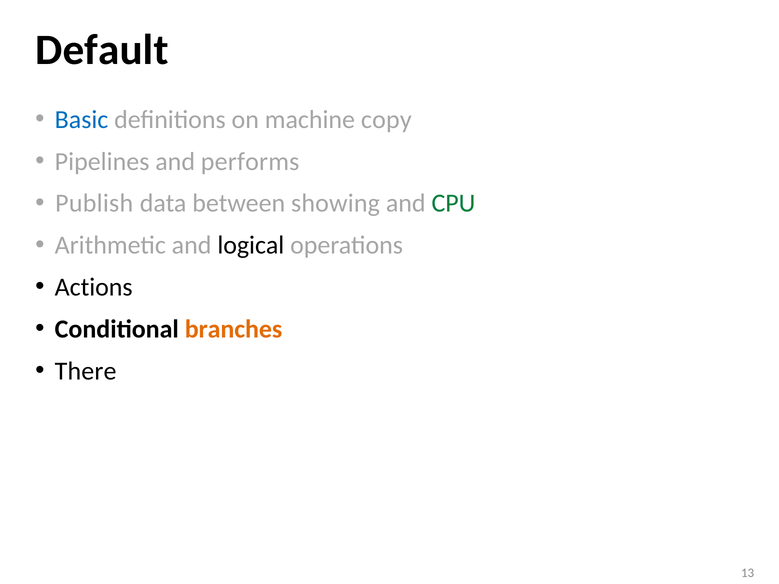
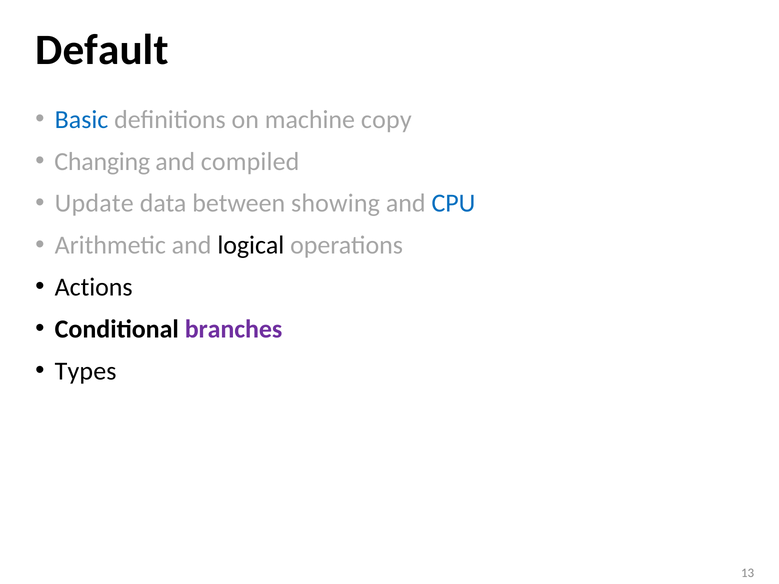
Pipelines: Pipelines -> Changing (102, 162)
performs: performs -> compiled (250, 162)
Publish: Publish -> Update (94, 204)
CPU colour: green -> blue (453, 204)
branches colour: orange -> purple (234, 329)
There: There -> Types (86, 371)
